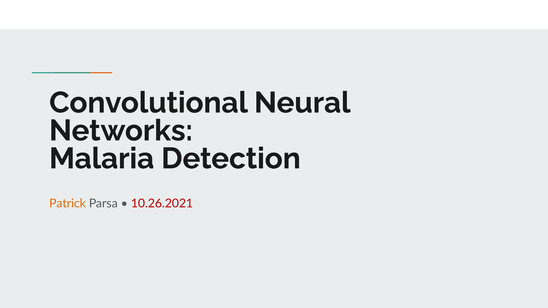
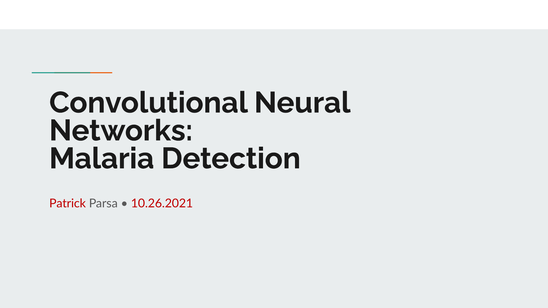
Patrick colour: orange -> red (68, 204)
